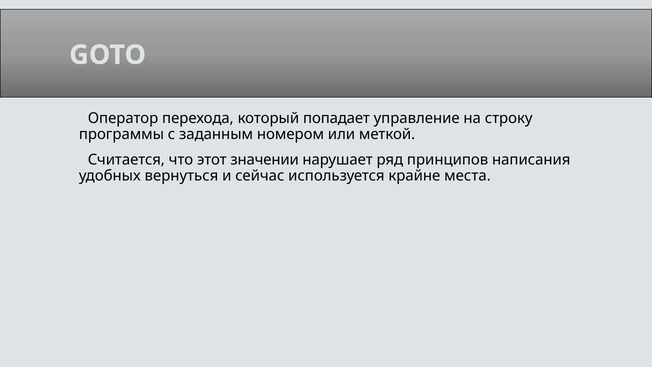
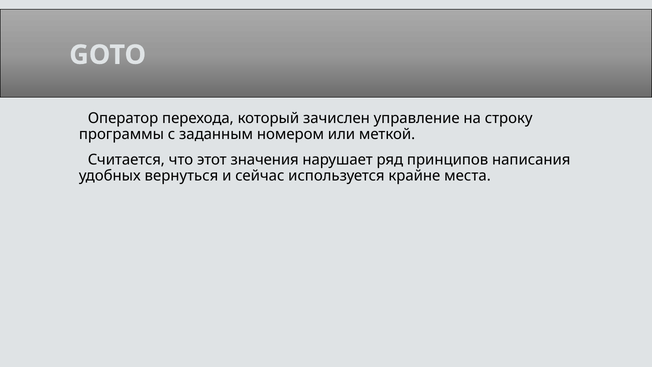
попадает: попадает -> зачислен (336, 118)
значении: значении -> значения (265, 160)
